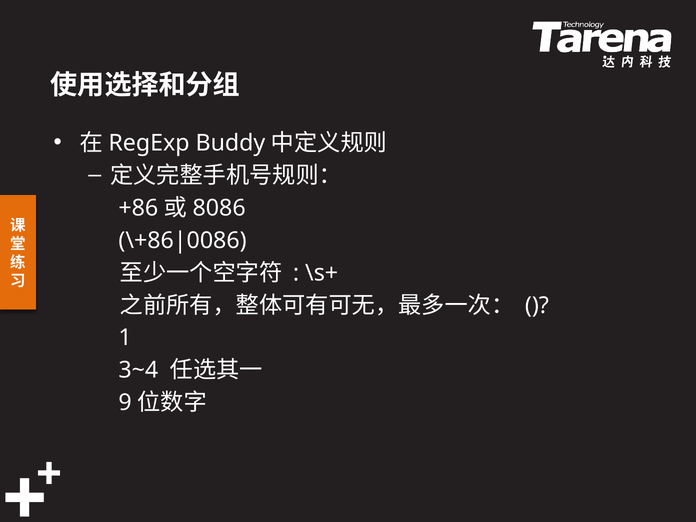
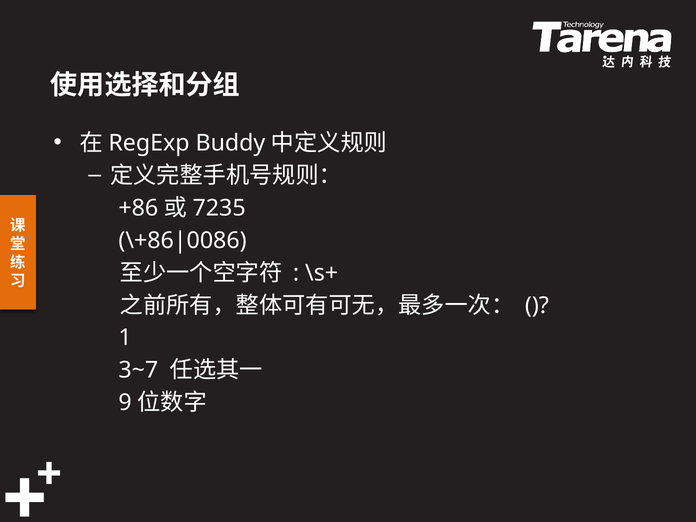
8086: 8086 -> 7235 (219, 208)
3~4: 3~4 -> 3~7 (138, 370)
